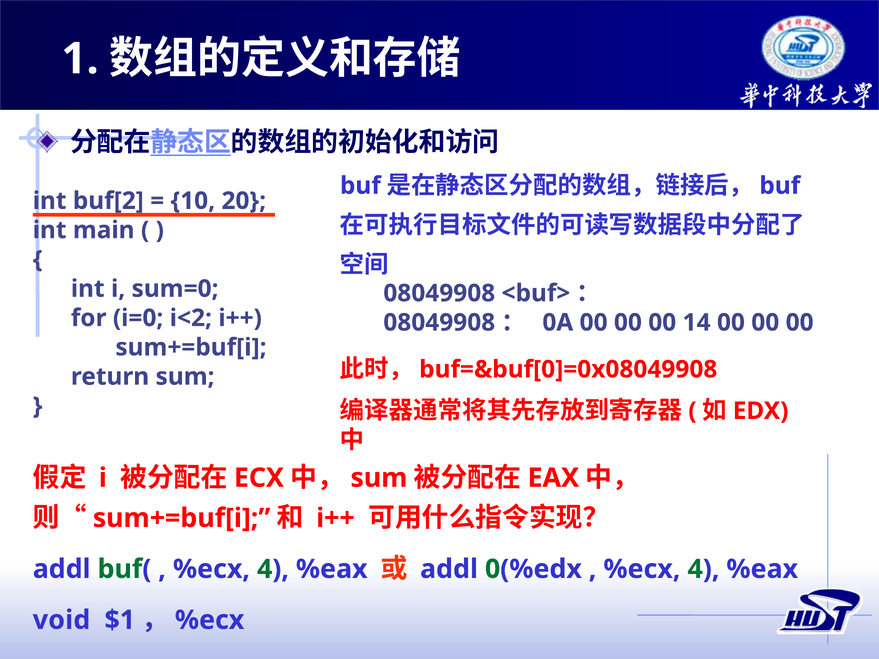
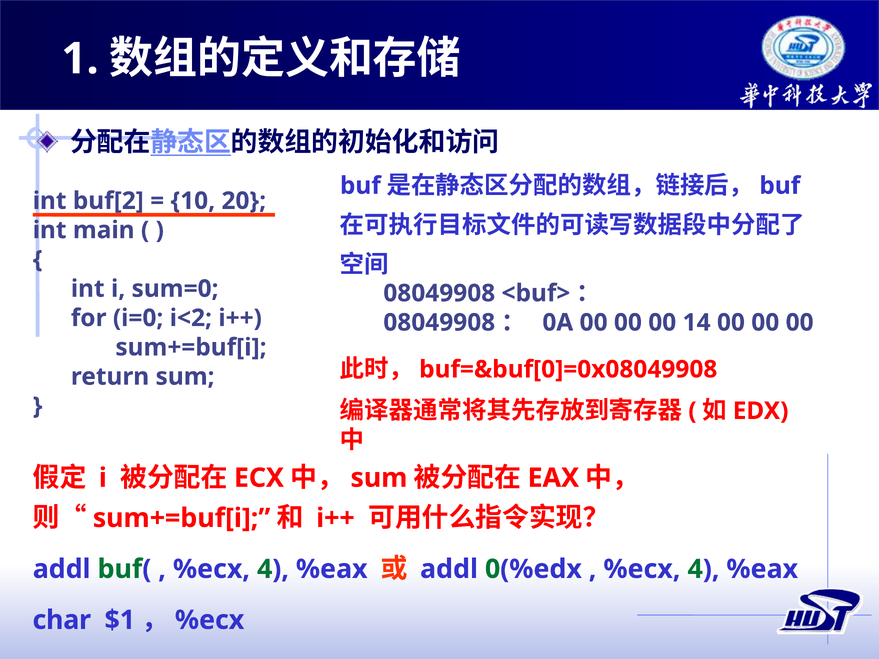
void: void -> char (62, 620)
